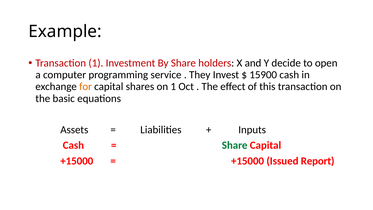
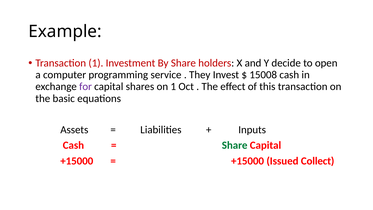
15900: 15900 -> 15008 (263, 75)
for colour: orange -> purple (86, 87)
Report: Report -> Collect (318, 161)
